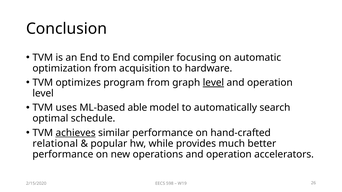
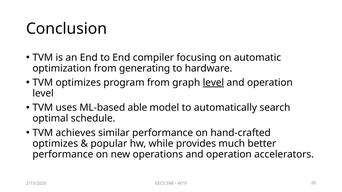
acquisition: acquisition -> generating (145, 68)
achieves underline: present -> none (76, 133)
relational: relational -> optimizes (55, 144)
